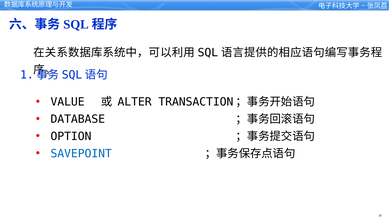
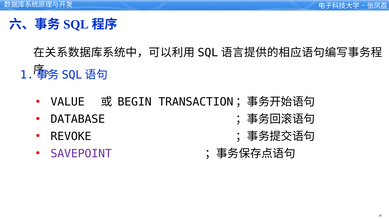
ALTER: ALTER -> BEGIN (135, 102)
OPTION: OPTION -> REVOKE (71, 136)
SAVEPOINT colour: blue -> purple (81, 153)
